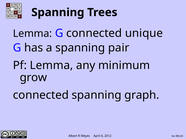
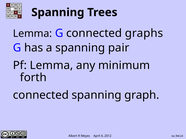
unique: unique -> graphs (144, 33)
grow: grow -> forth (33, 78)
